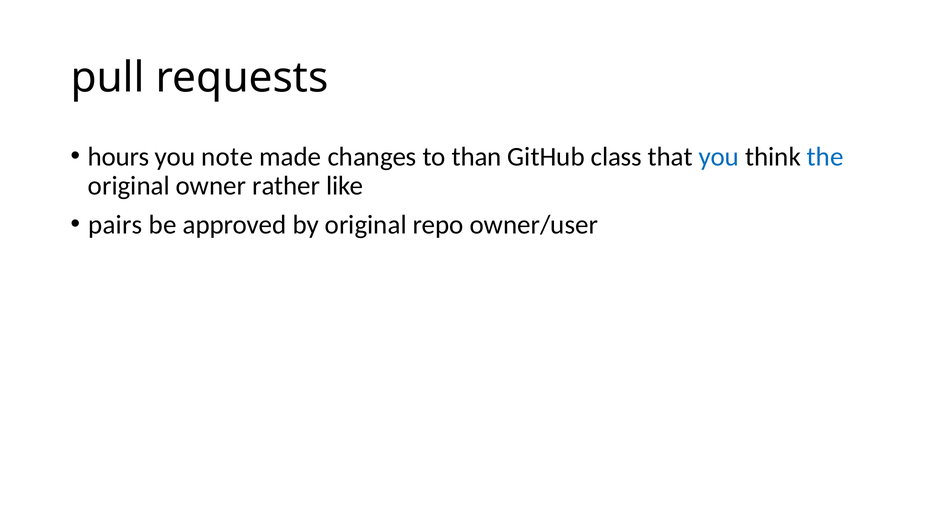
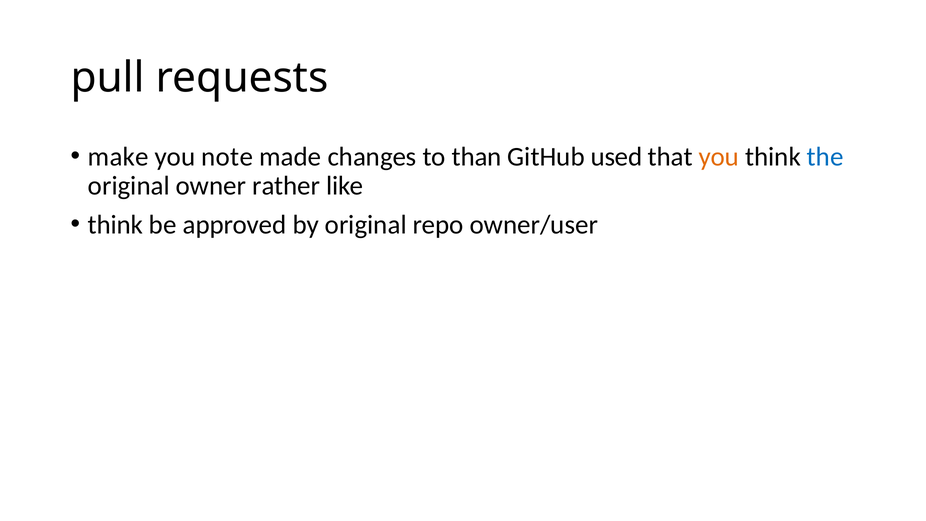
hours: hours -> make (118, 157)
class: class -> used (616, 157)
you colour: blue -> orange (719, 157)
pairs: pairs -> think (116, 225)
